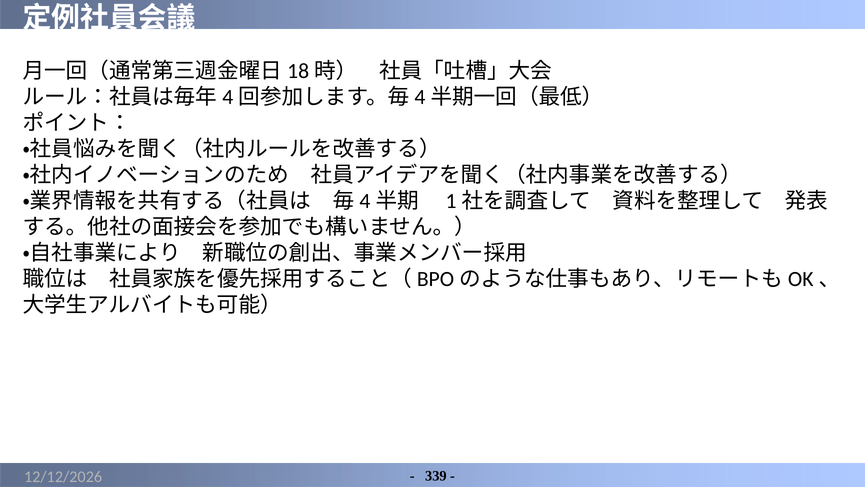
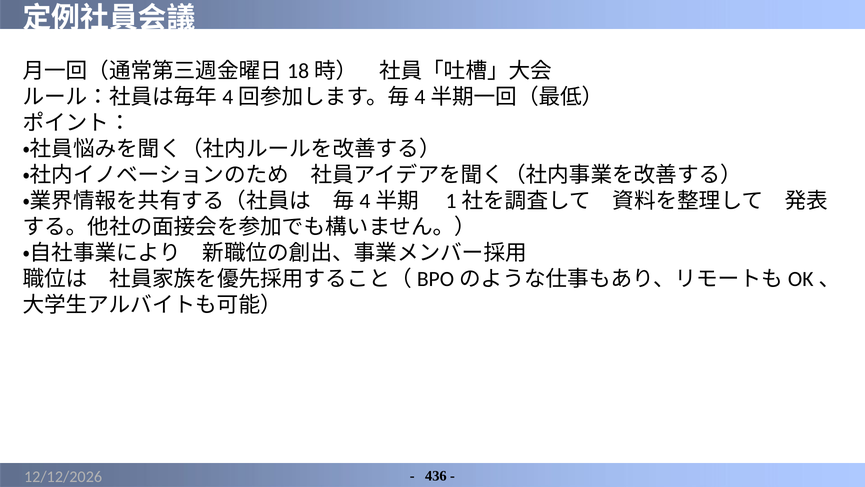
339: 339 -> 436 (436, 476)
